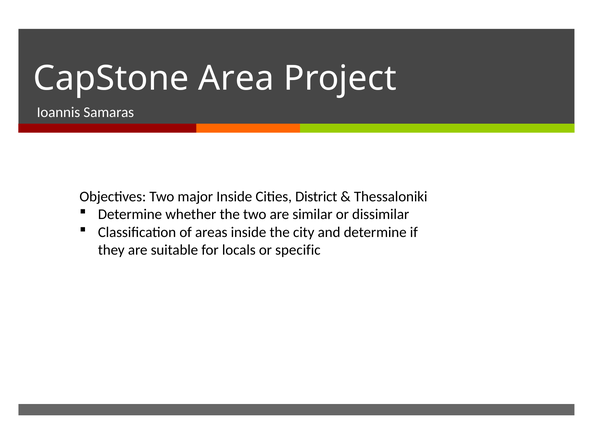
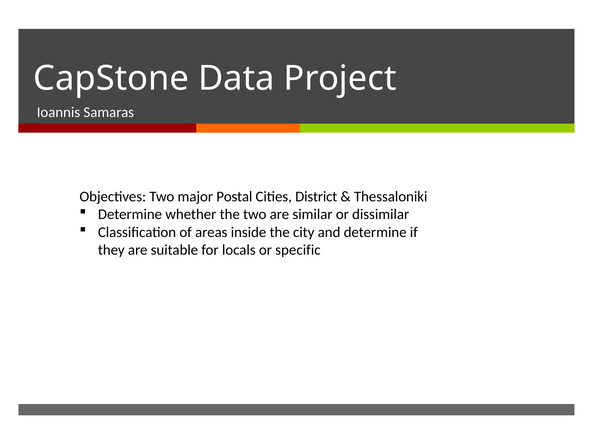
Area: Area -> Data (236, 78)
major Inside: Inside -> Postal (234, 196)
